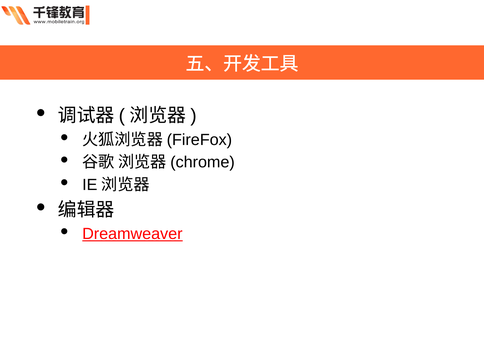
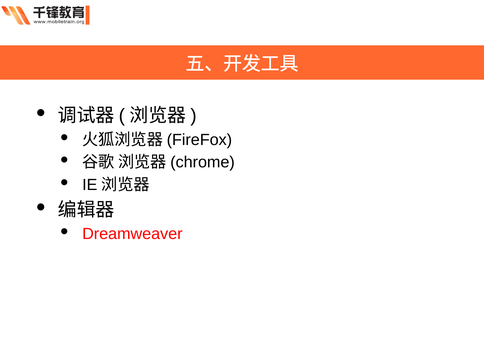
Dreamweaver underline: present -> none (132, 234)
